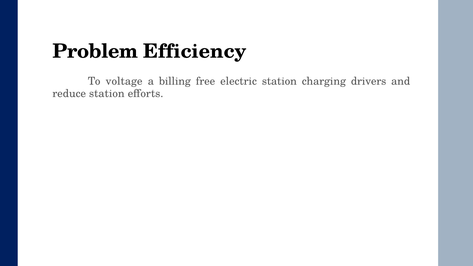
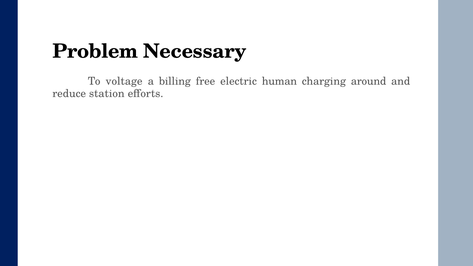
Efficiency: Efficiency -> Necessary (195, 51)
electric station: station -> human (279, 81)
drivers: drivers -> around (369, 81)
